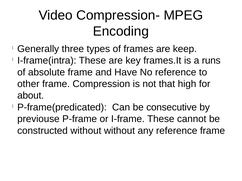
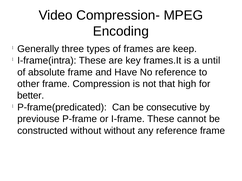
runs: runs -> until (211, 61)
about: about -> better (31, 96)
